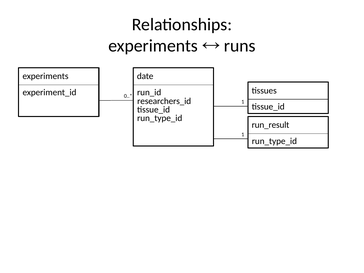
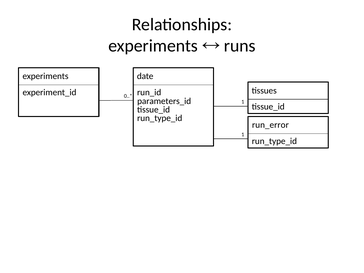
researchers_id: researchers_id -> parameters_id (164, 101)
run_result: run_result -> run_error (270, 125)
